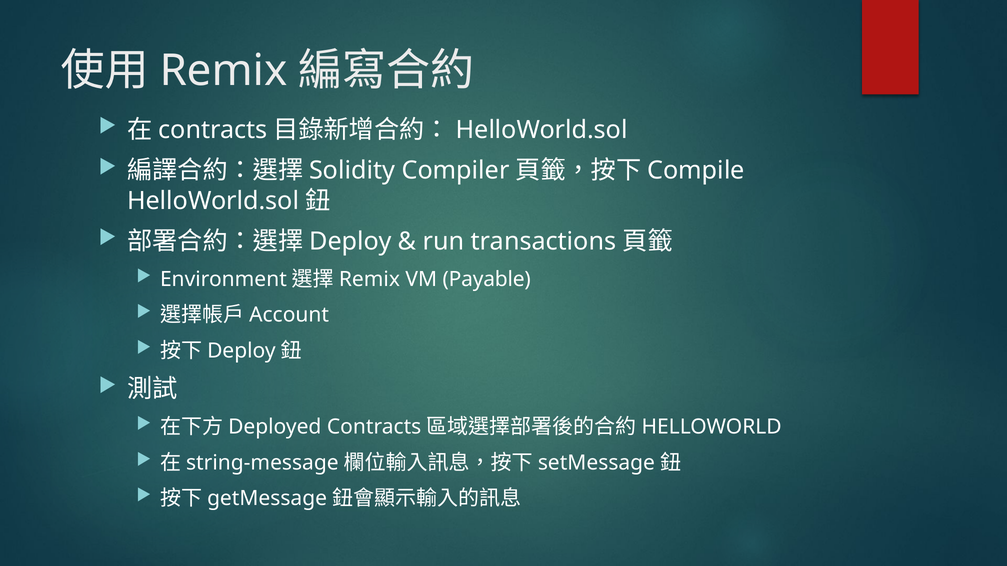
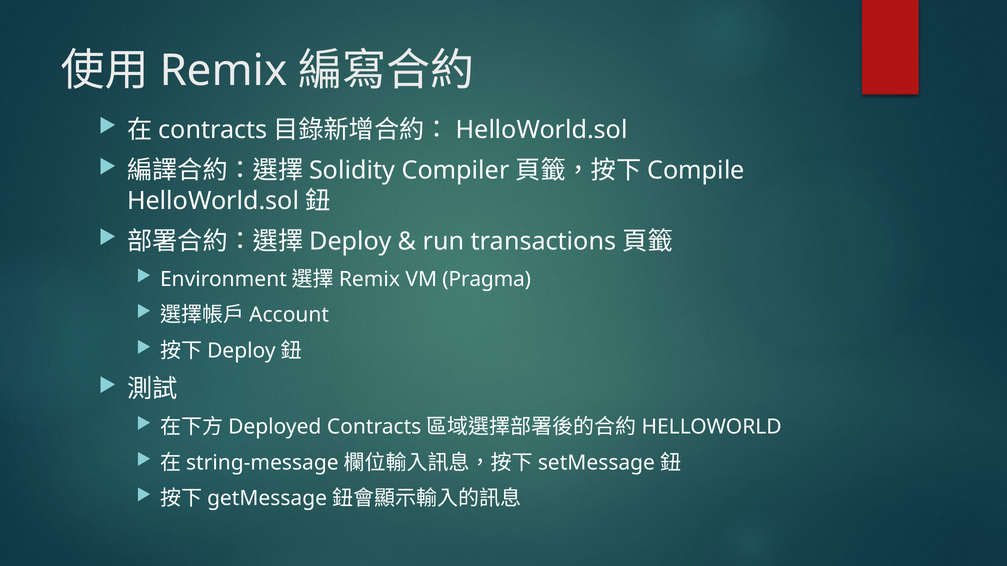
Payable: Payable -> Pragma (487, 280)
